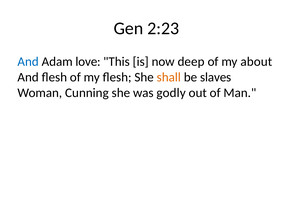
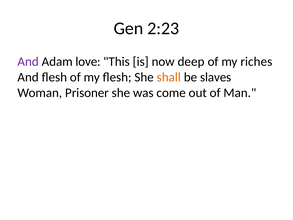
And colour: blue -> purple (28, 61)
about: about -> riches (256, 61)
Cunning: Cunning -> Prisoner (87, 93)
godly: godly -> come (171, 93)
